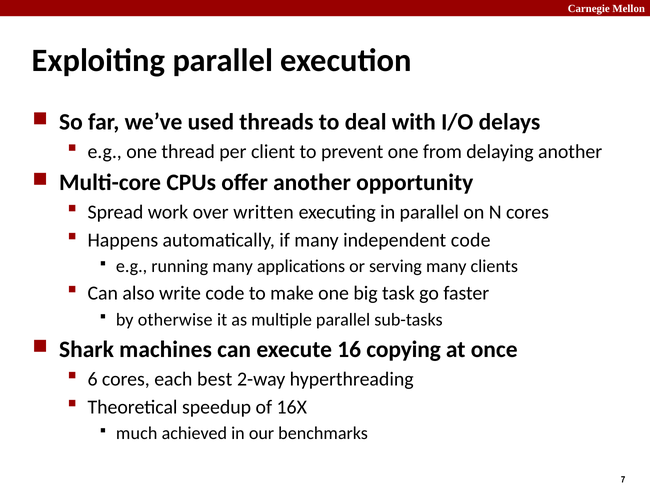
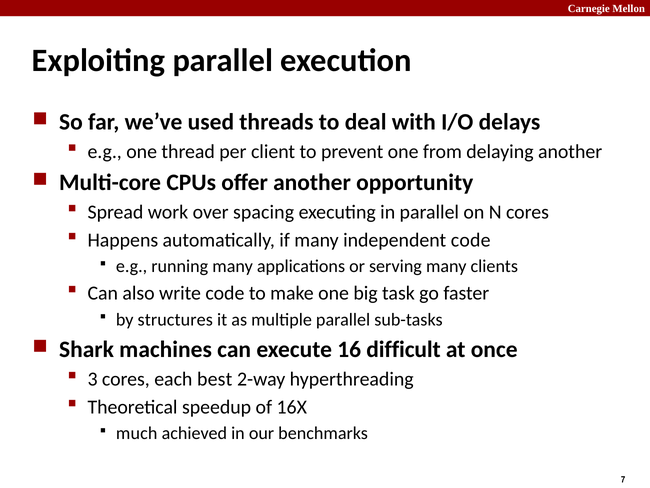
written: written -> spacing (264, 212)
otherwise: otherwise -> structures (175, 319)
copying: copying -> difficult (404, 349)
6: 6 -> 3 (93, 379)
